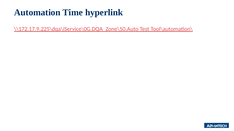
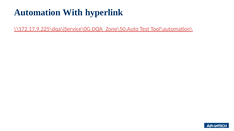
Time: Time -> With (73, 13)
